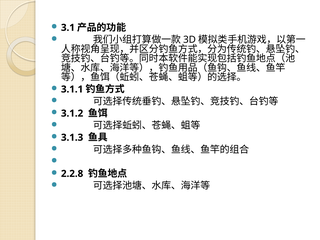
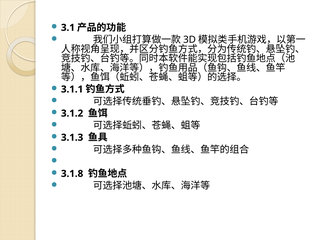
2.2.8: 2.2.8 -> 3.1.8 (72, 174)
